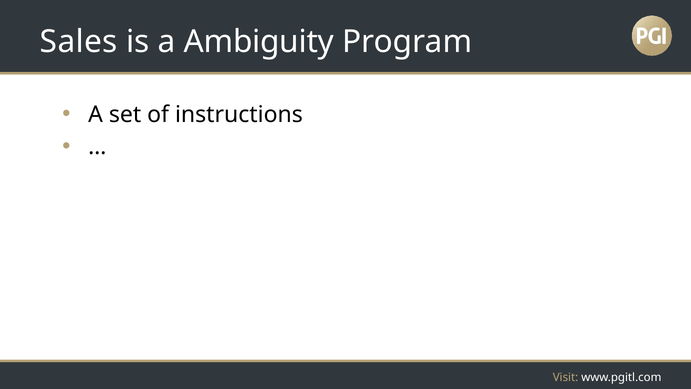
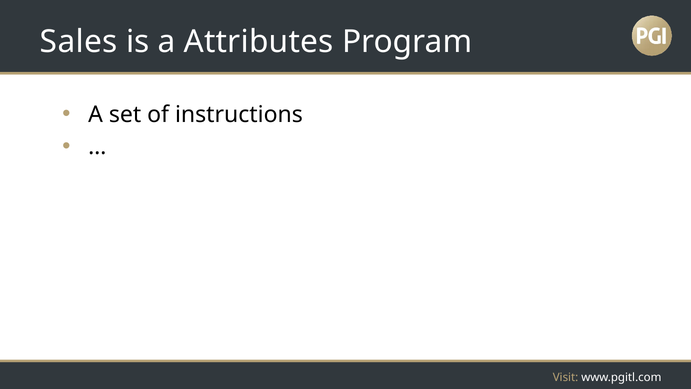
Ambiguity: Ambiguity -> Attributes (259, 42)
